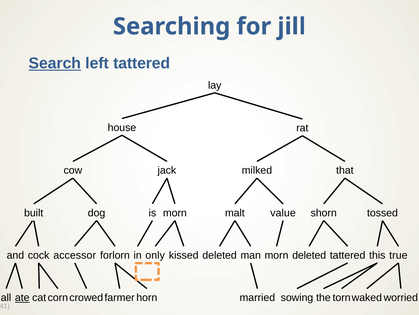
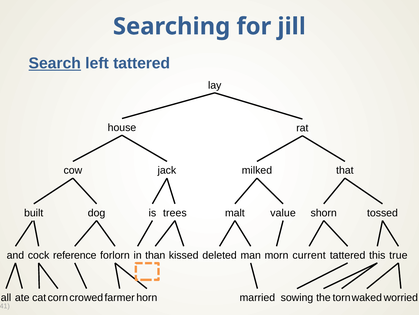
is morn: morn -> trees (175, 212)
accessor: accessor -> reference (75, 255)
only: only -> than (155, 255)
morn deleted: deleted -> current (309, 255)
ate underline: present -> none (22, 297)
